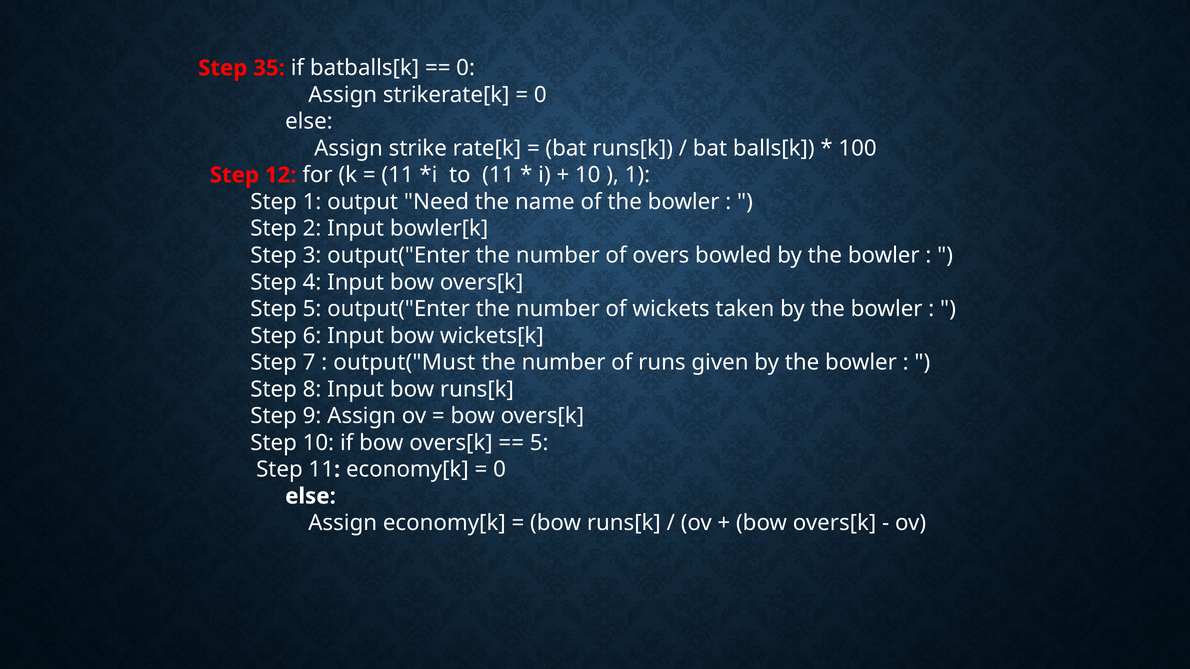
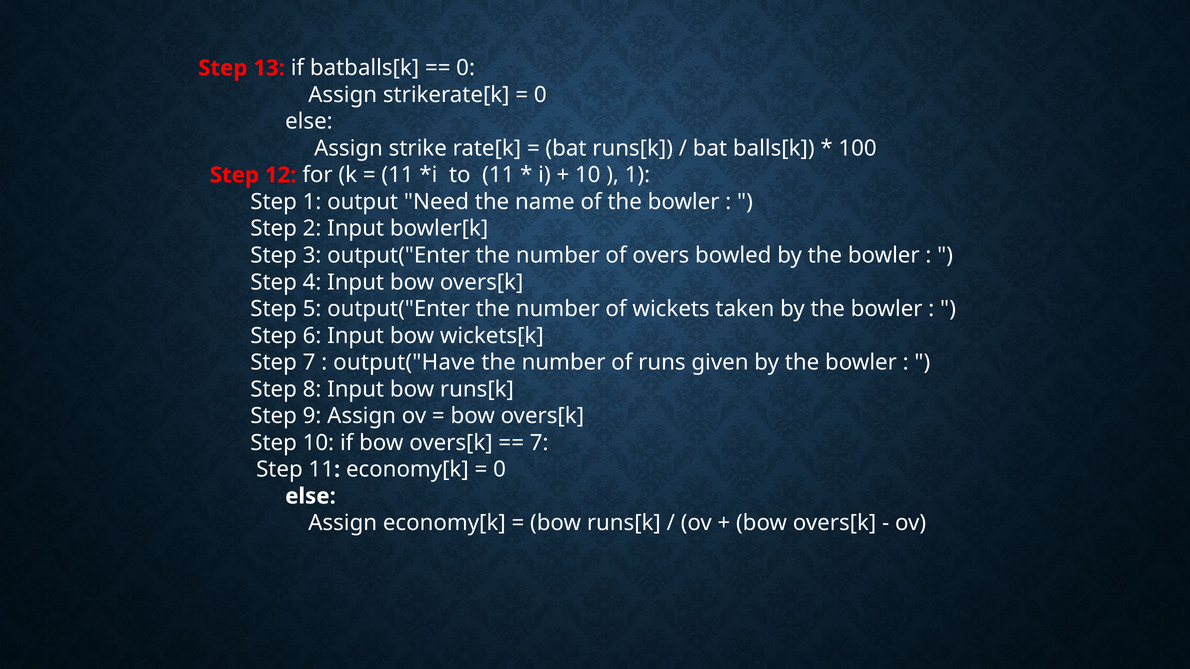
35: 35 -> 13 (269, 68)
output("Must: output("Must -> output("Have (404, 363)
5: 5 -> 7 (539, 443)
